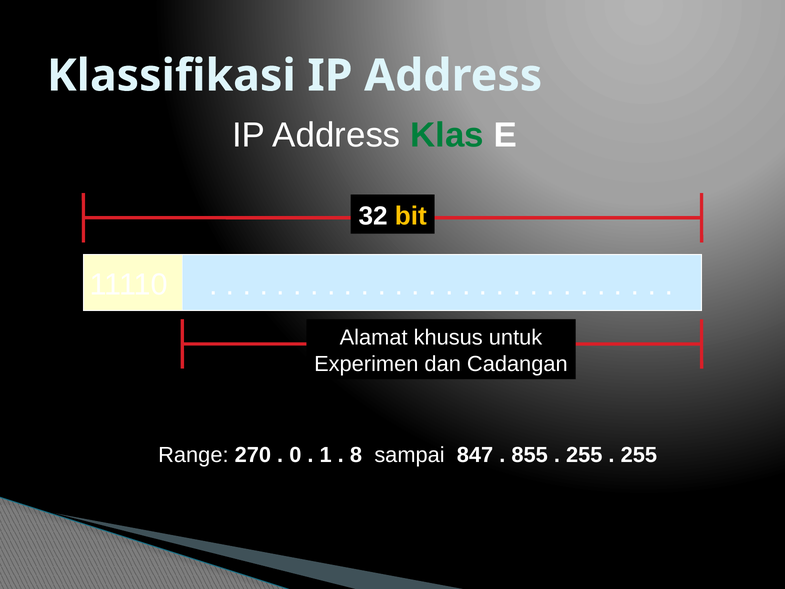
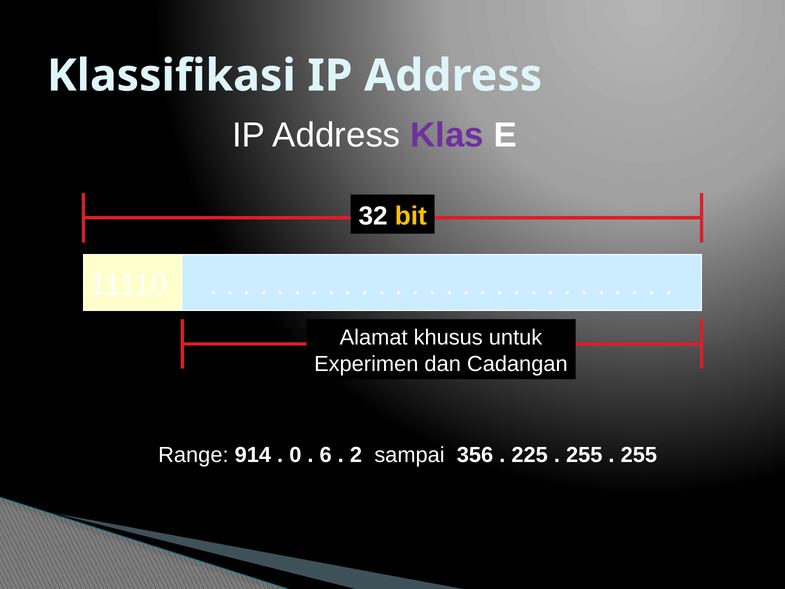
Klas colour: green -> purple (447, 135)
270: 270 -> 914 (253, 455)
1: 1 -> 6 (326, 455)
8: 8 -> 2 (356, 455)
847: 847 -> 356 (475, 455)
855: 855 -> 225 (530, 455)
